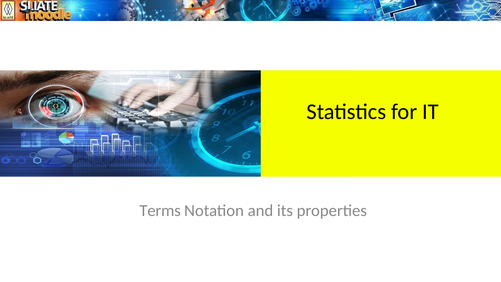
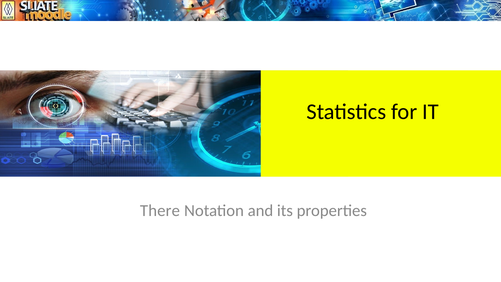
Terms: Terms -> There (160, 210)
